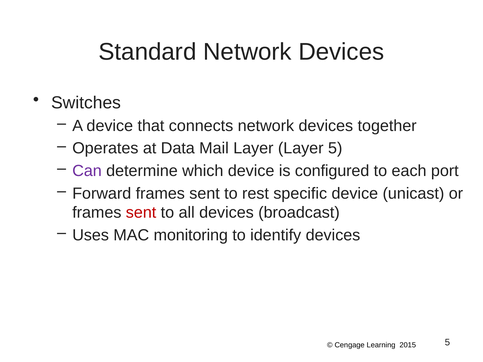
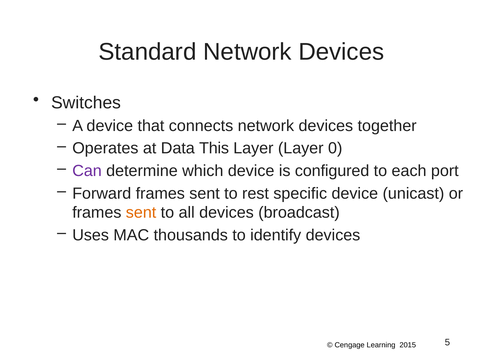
Mail: Mail -> This (214, 148)
Layer 5: 5 -> 0 (335, 148)
sent colour: red -> orange (141, 213)
monitoring: monitoring -> thousands (191, 235)
